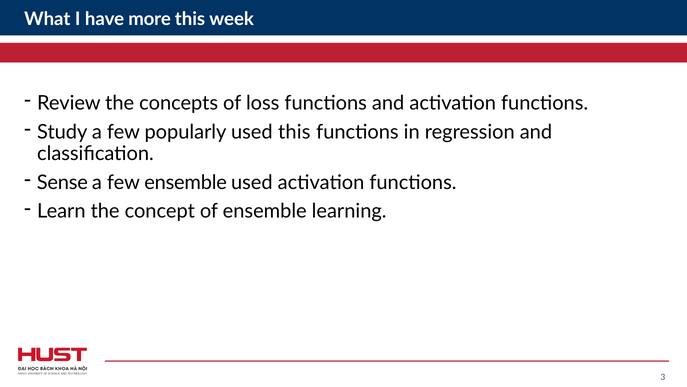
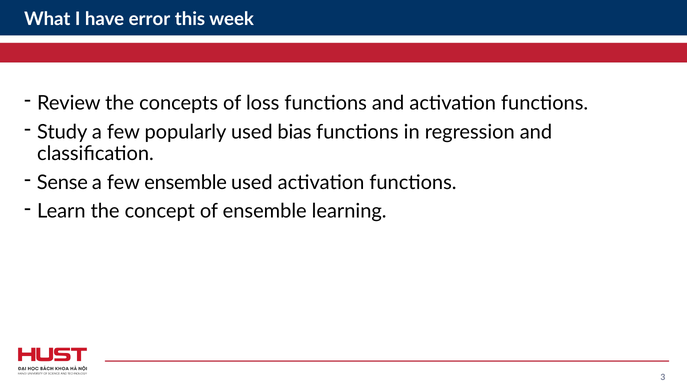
more: more -> error (149, 19)
used this: this -> bias (295, 132)
